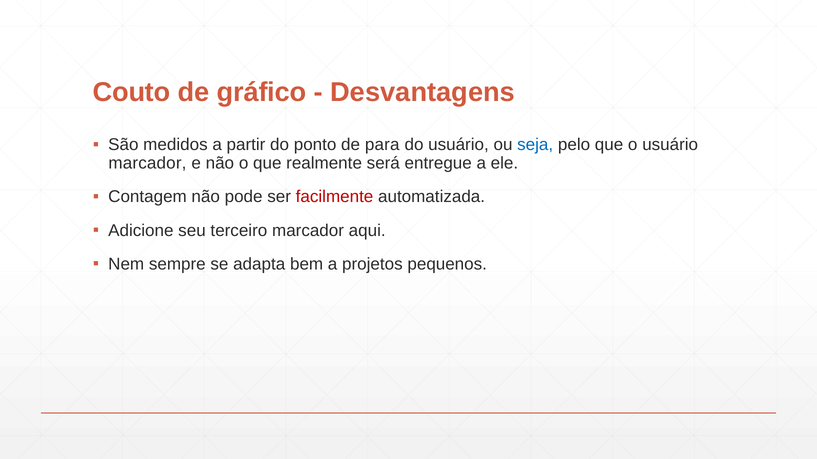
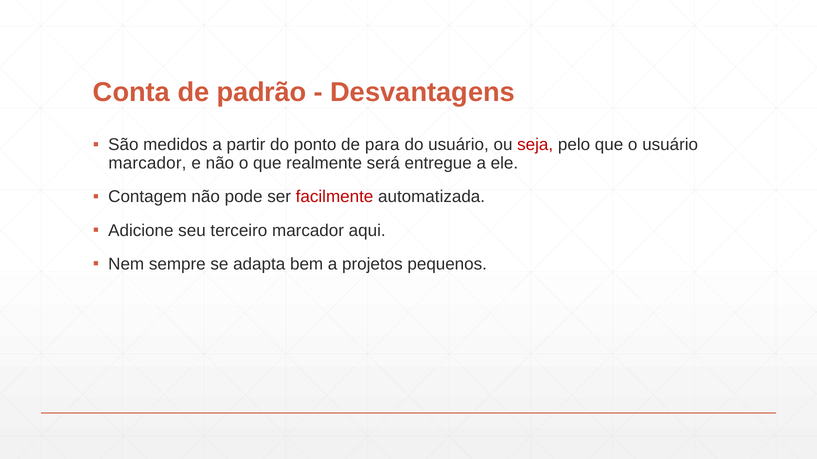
Couto: Couto -> Conta (131, 92)
gráfico: gráfico -> padrão (262, 92)
seja colour: blue -> red (535, 145)
